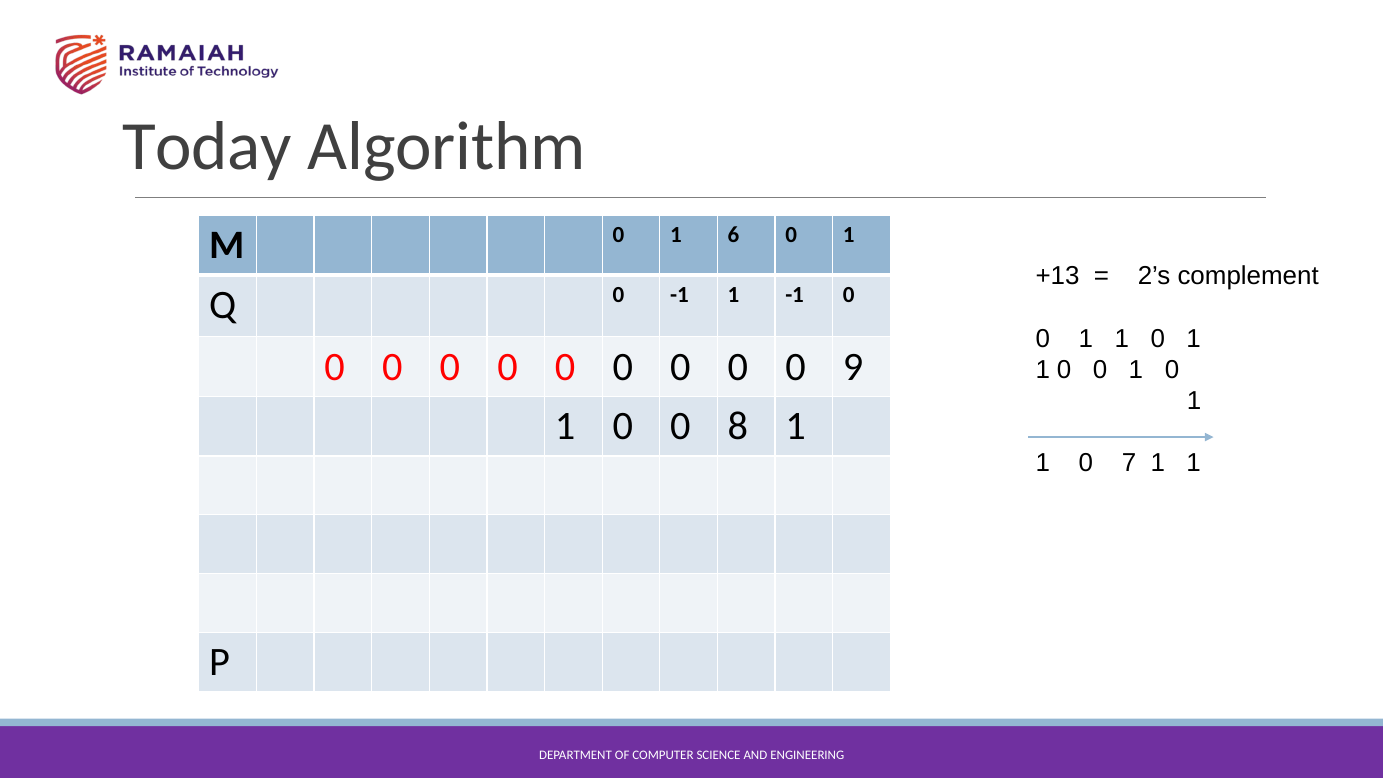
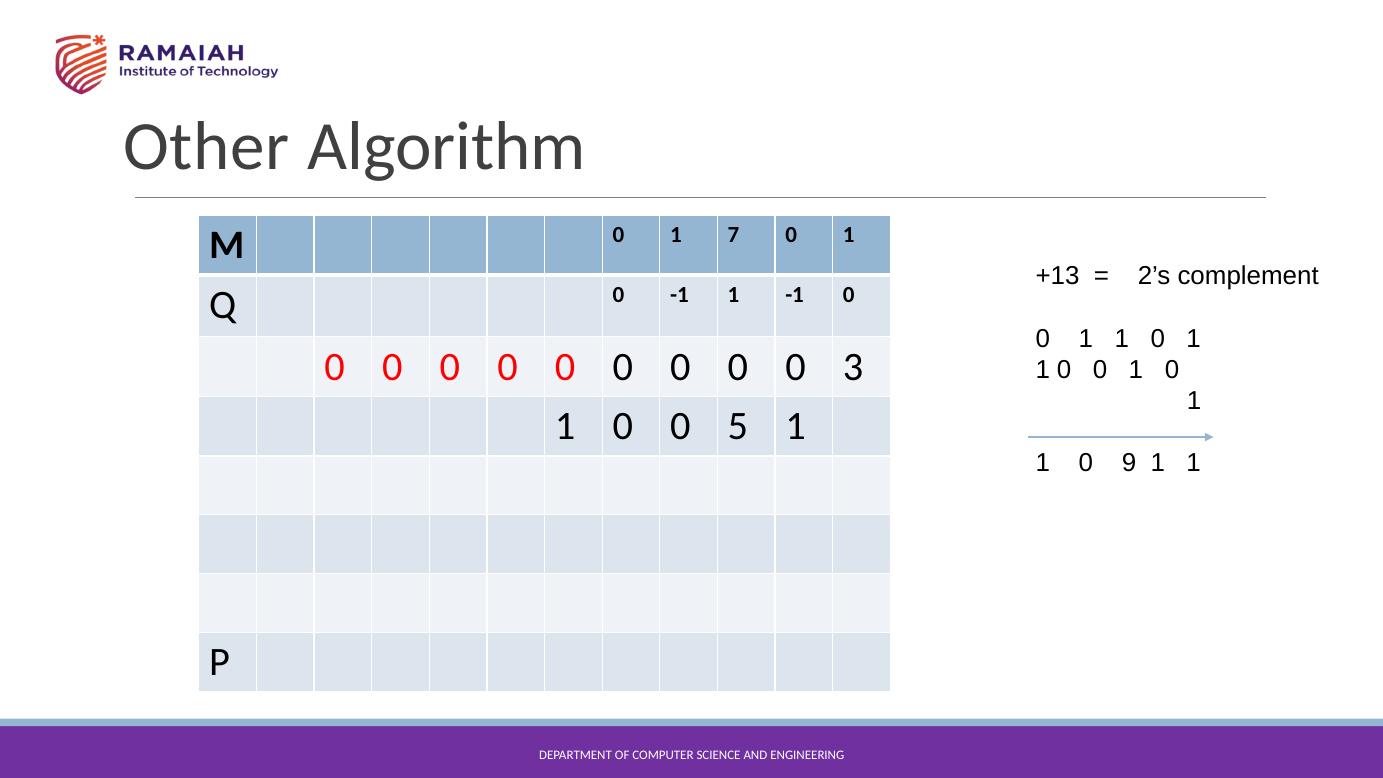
Today: Today -> Other (207, 147)
6: 6 -> 7 (734, 235)
9: 9 -> 3 (853, 367)
8: 8 -> 5 (738, 427)
7: 7 -> 9 (1129, 463)
